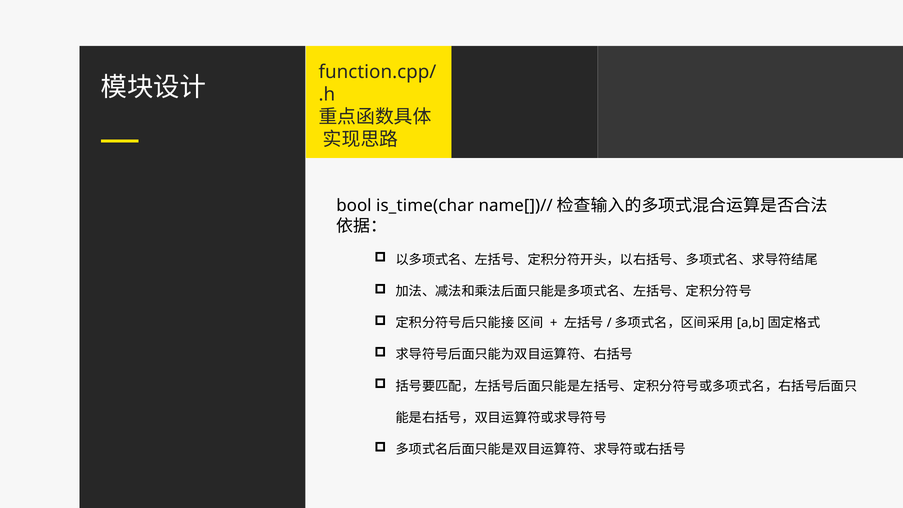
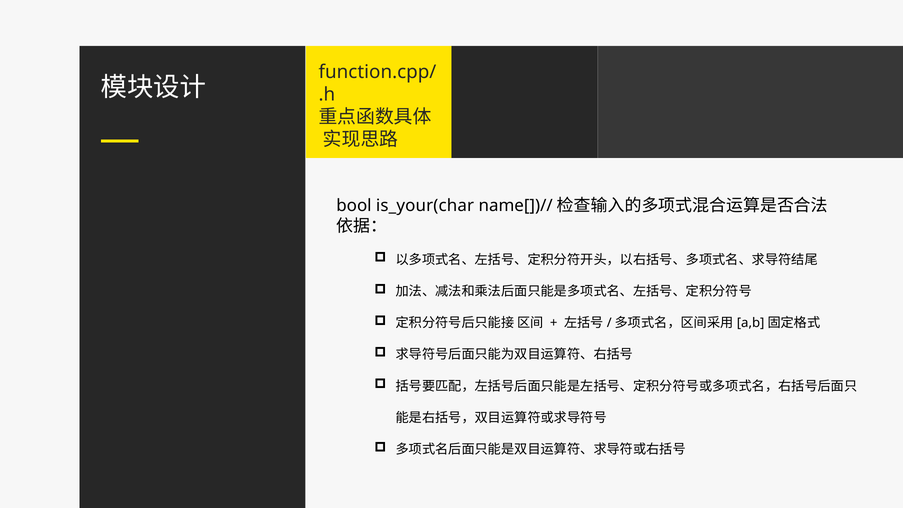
is_time(char: is_time(char -> is_your(char (425, 206)
